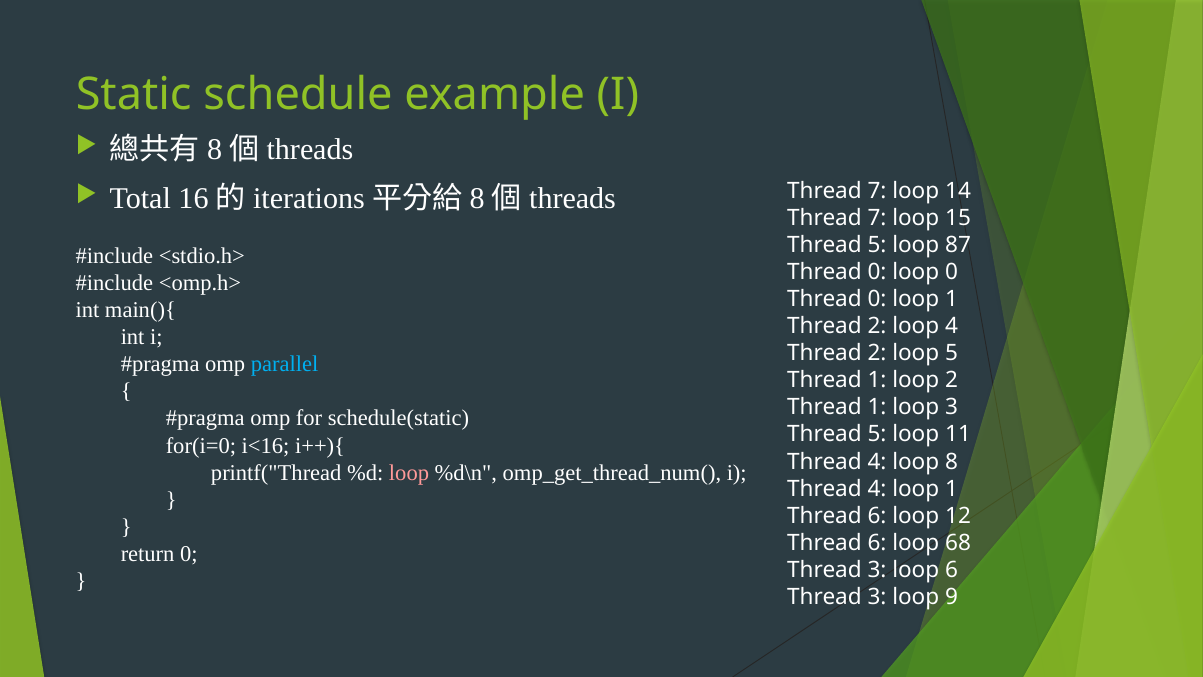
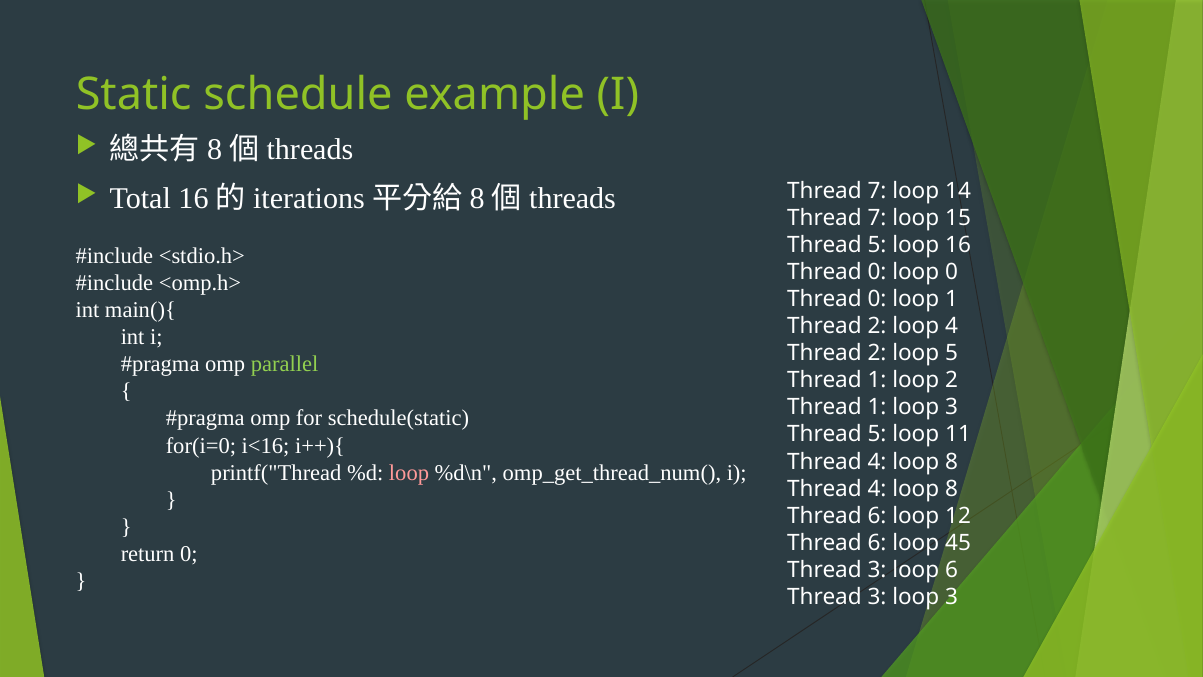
87: 87 -> 16 (958, 245)
parallel colour: light blue -> light green (285, 364)
1: 1 -> 8 (952, 488)
68: 68 -> 45 (958, 543)
3 loop 9: 9 -> 3 (952, 597)
